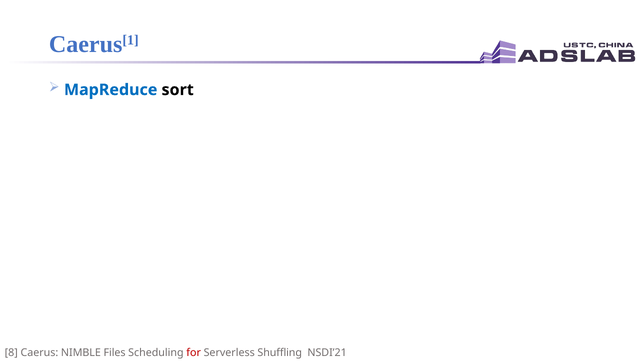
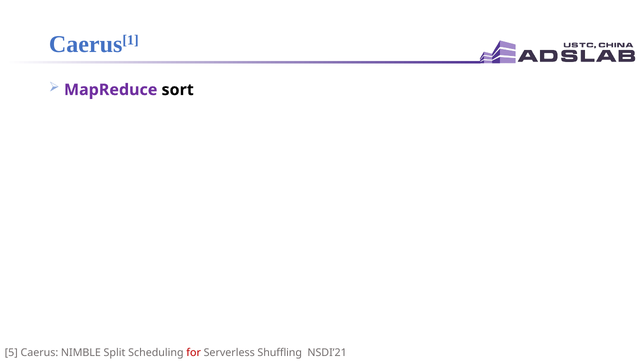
MapReduce colour: blue -> purple (111, 90)
8: 8 -> 5 (11, 353)
Files: Files -> Split (115, 353)
